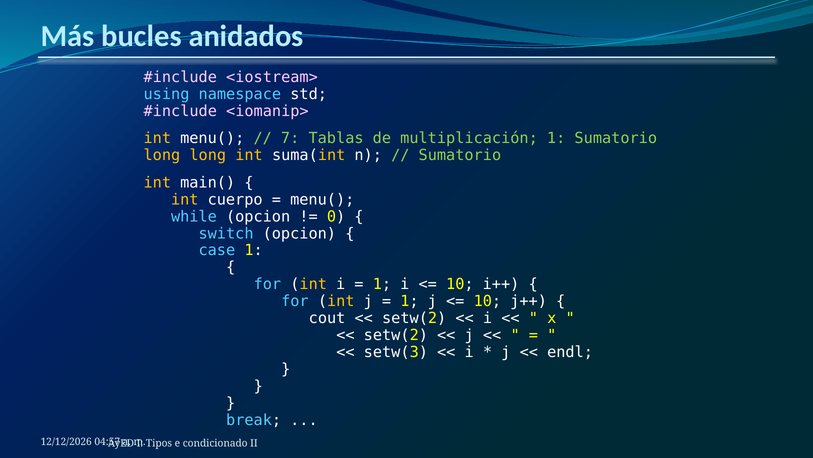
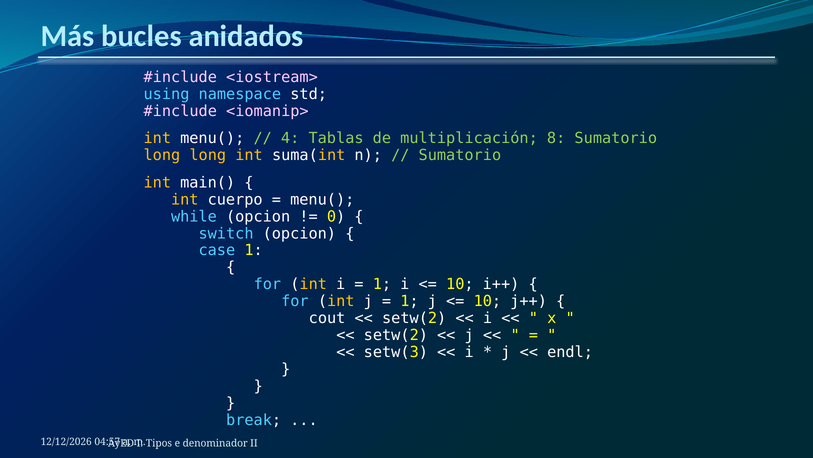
7: 7 -> 4 (290, 138)
multiplicación 1: 1 -> 8 (556, 138)
condicionado: condicionado -> denominador (215, 443)
